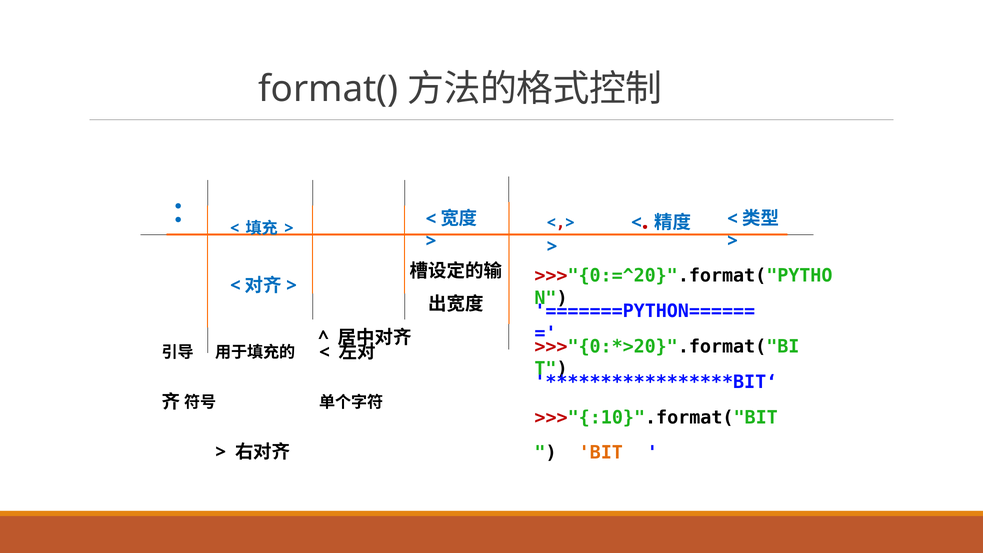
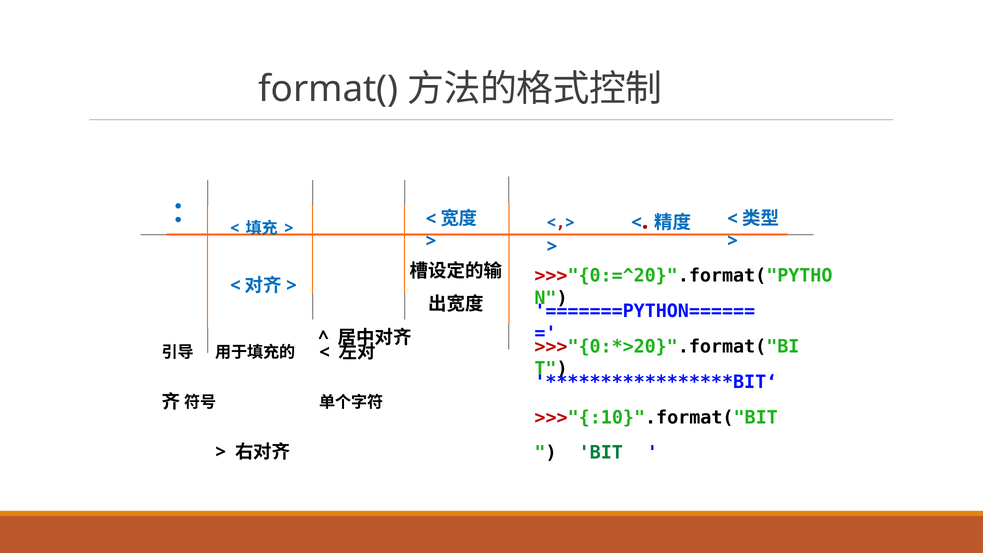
BIT colour: orange -> green (601, 453)
